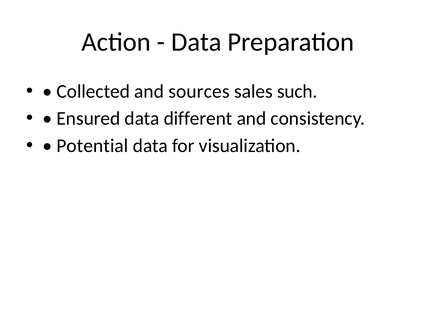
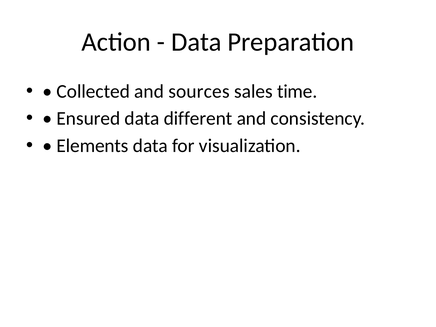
such: such -> time (297, 91)
Potential: Potential -> Elements (93, 146)
